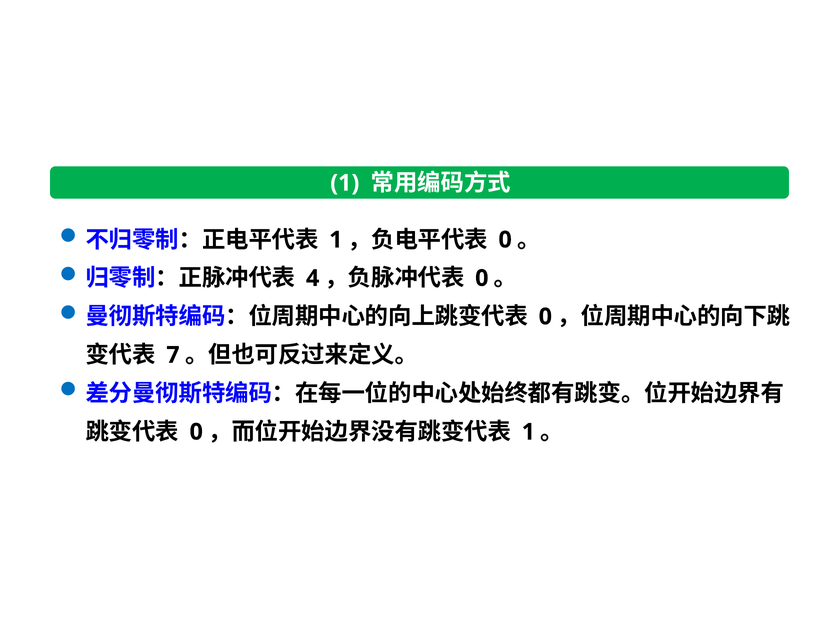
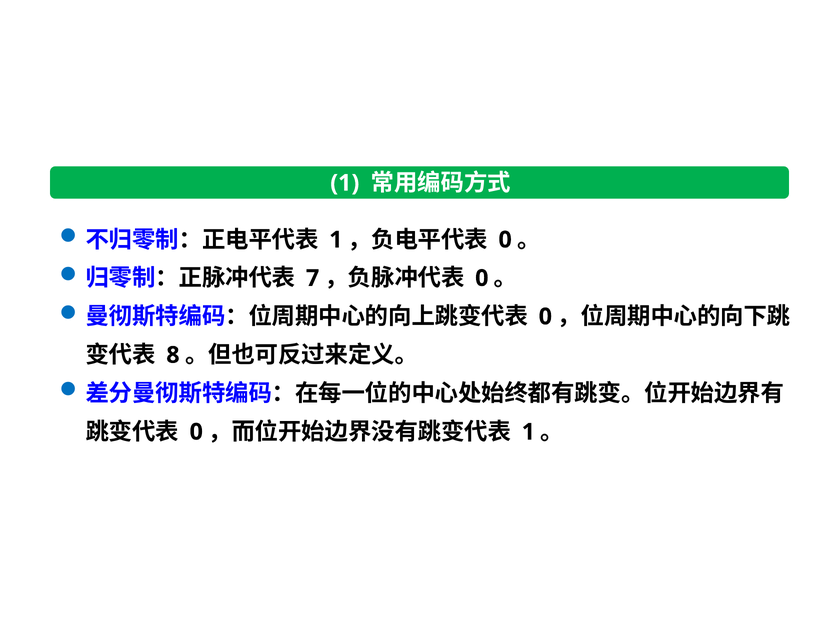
4: 4 -> 7 (313, 278)
7: 7 -> 8 (173, 355)
